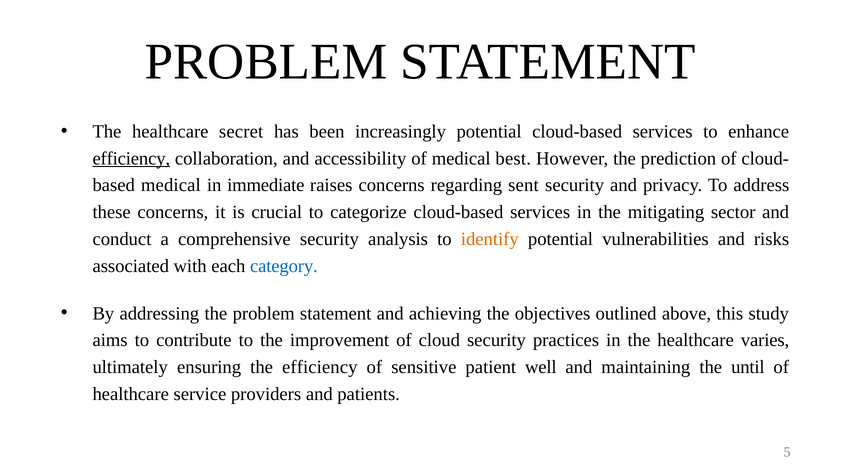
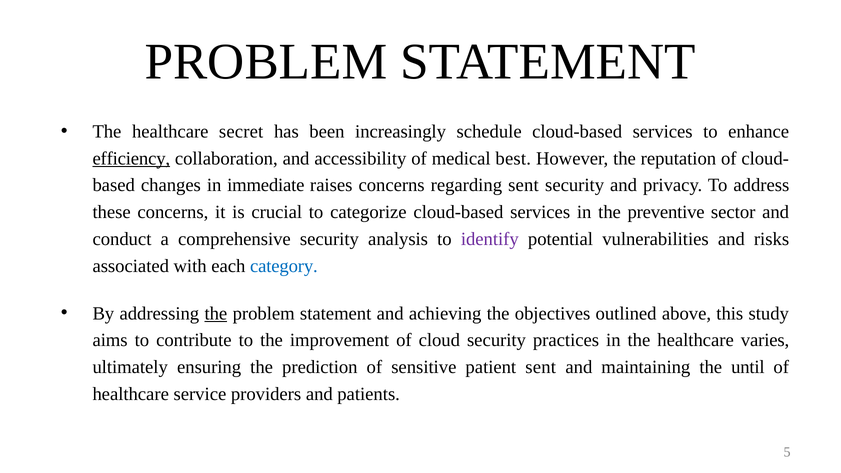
increasingly potential: potential -> schedule (489, 132)
prediction: prediction -> reputation (678, 158)
medical: medical -> changes (171, 185)
mitigating: mitigating -> preventive (666, 212)
identify colour: orange -> purple (490, 239)
the underline: none -> present (216, 313)
the efficiency: efficiency -> prediction (320, 367)
patient well: well -> sent (541, 367)
